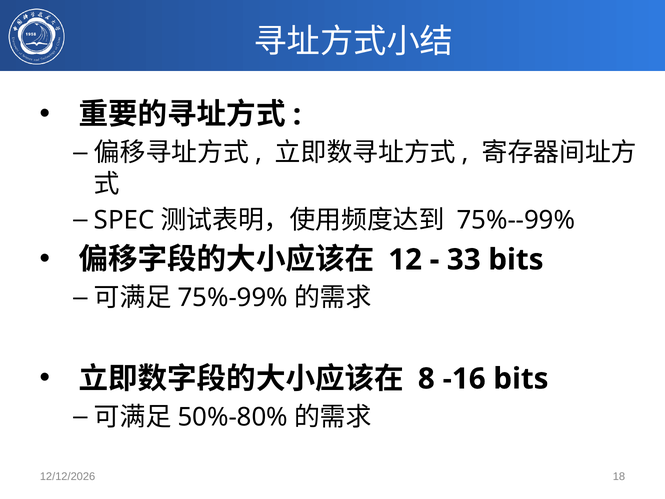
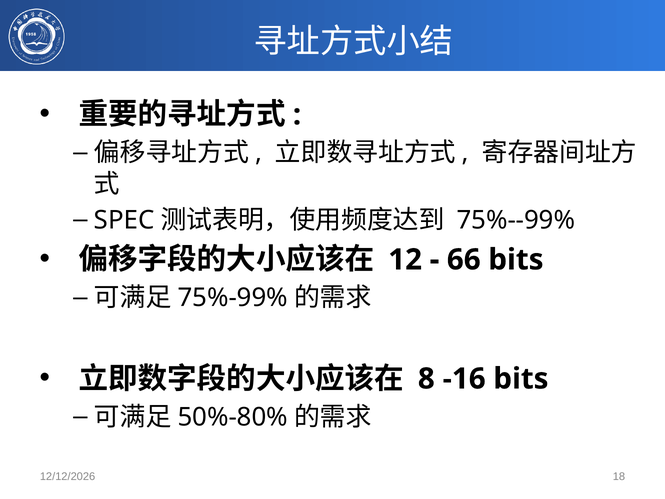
33: 33 -> 66 (464, 260)
